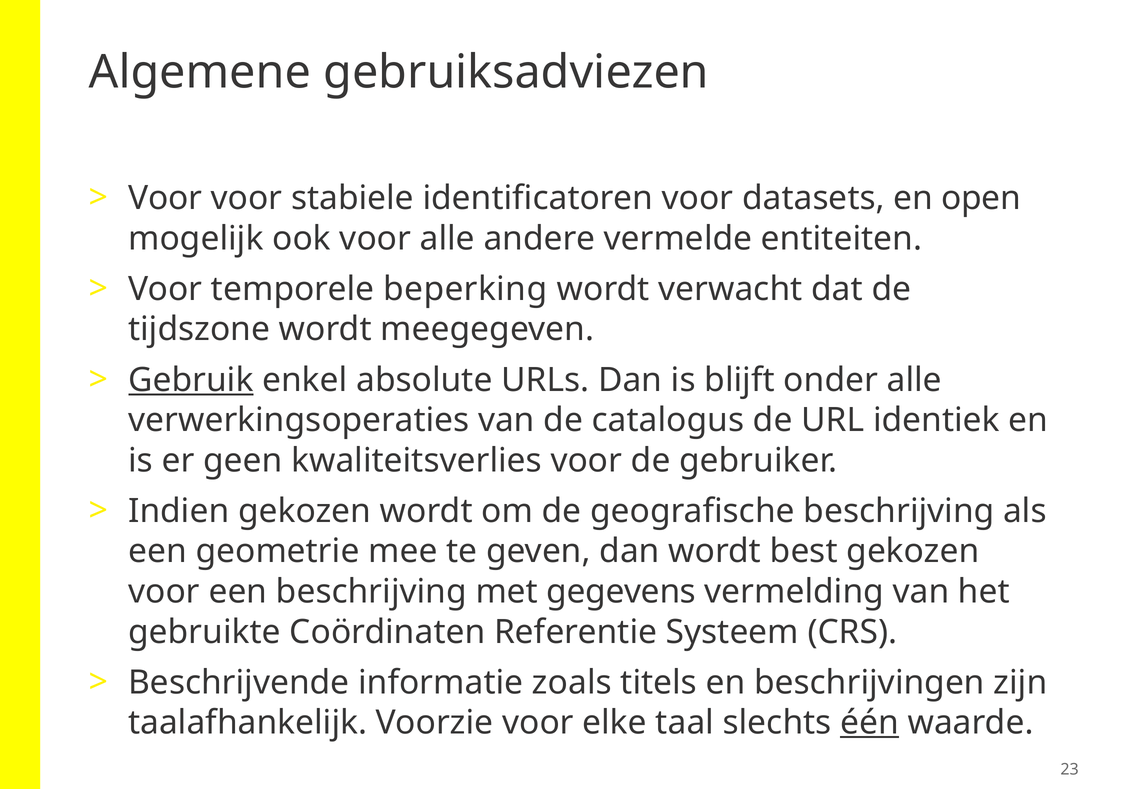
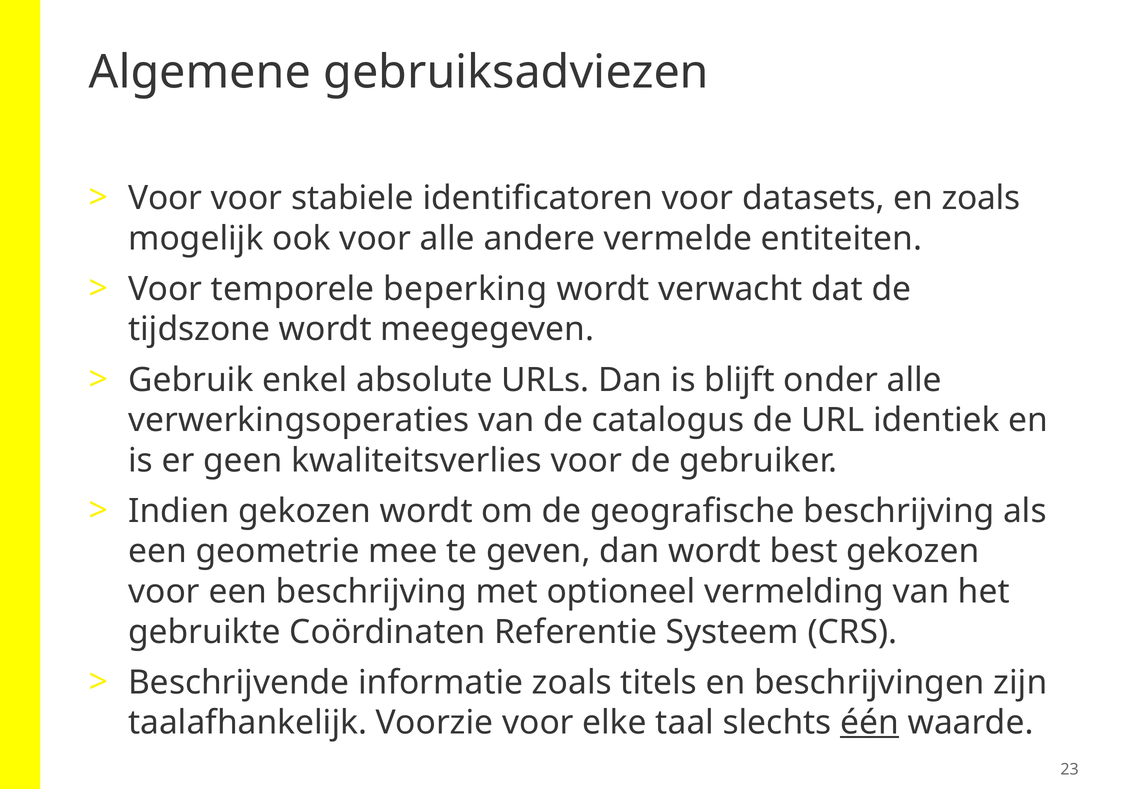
en open: open -> zoals (981, 198)
Gebruik underline: present -> none (191, 380)
gegevens: gegevens -> optioneel (621, 591)
